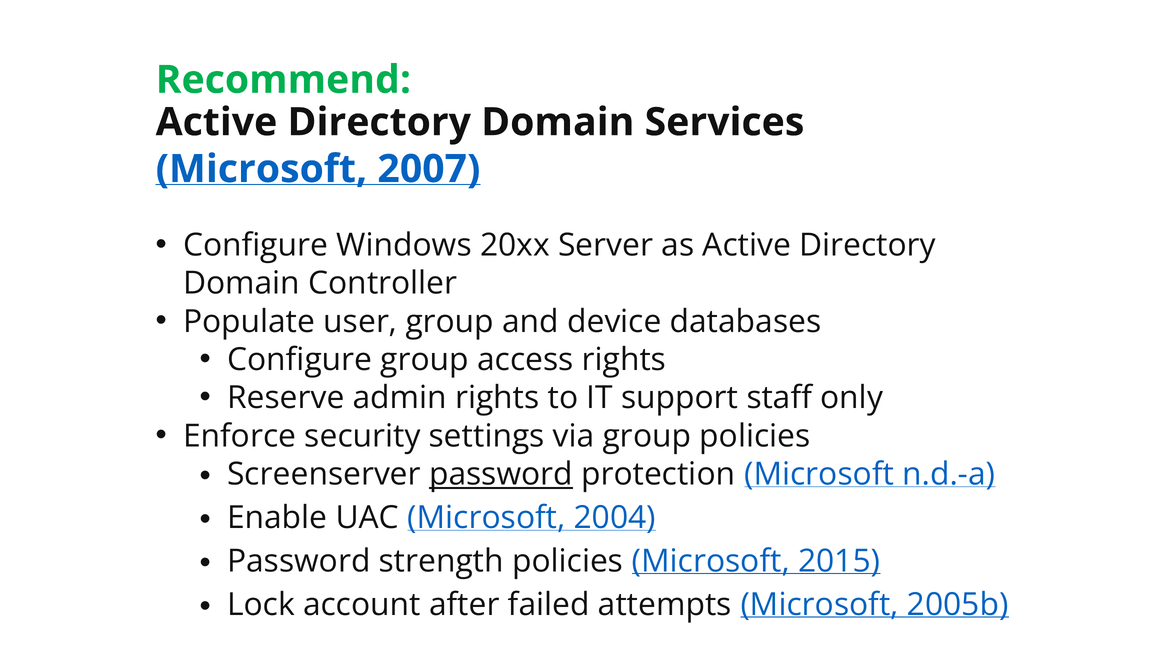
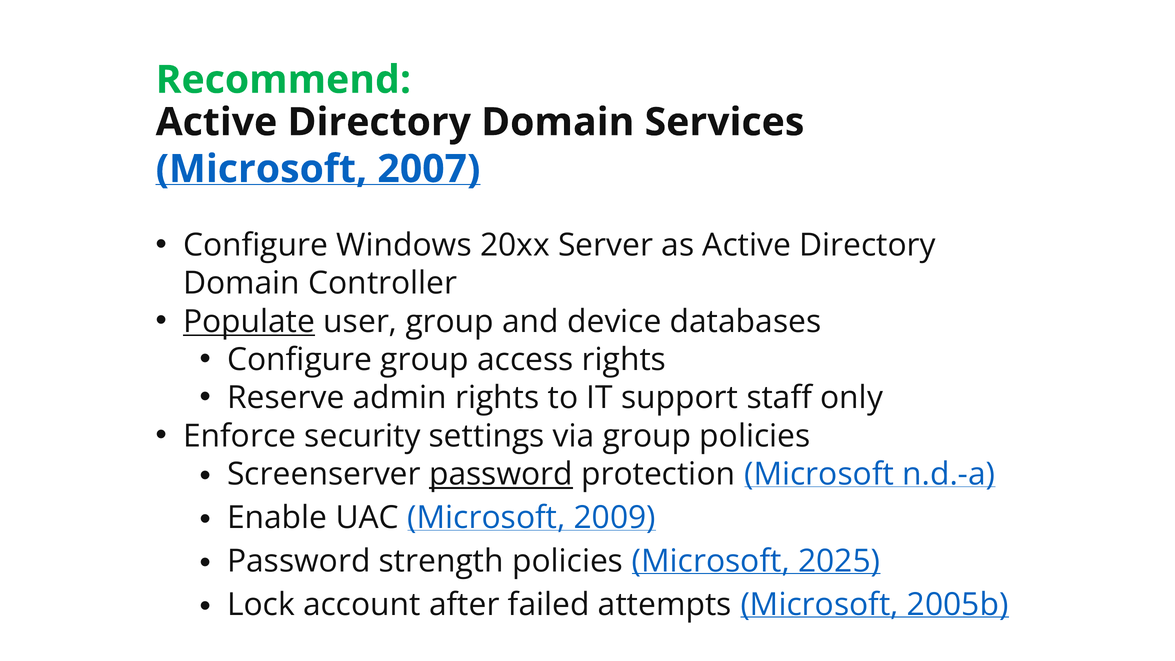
Populate underline: none -> present (249, 322)
2004: 2004 -> 2009 (615, 518)
2015: 2015 -> 2025 (839, 561)
